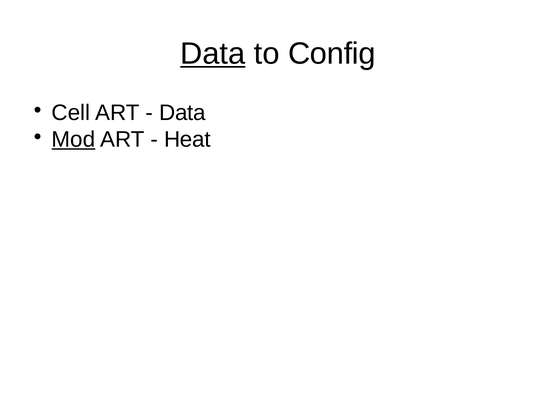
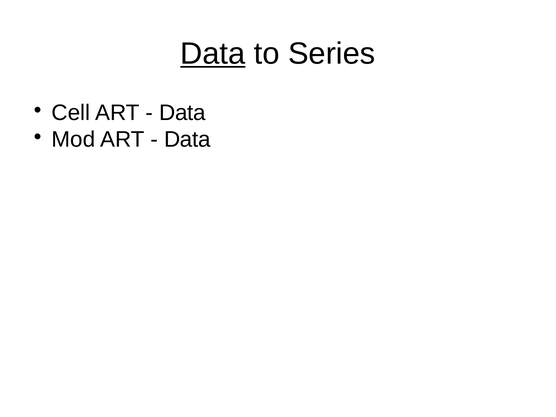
Config: Config -> Series (332, 54)
Mod underline: present -> none (73, 139)
Heat: Heat -> Data (187, 139)
